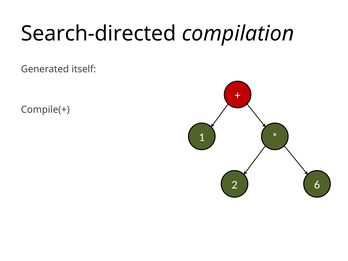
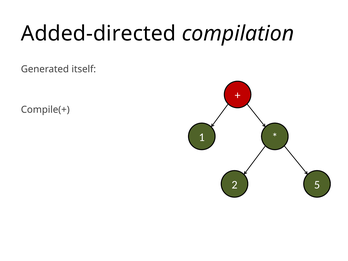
Search-directed: Search-directed -> Added-directed (98, 34)
6: 6 -> 5 (317, 185)
